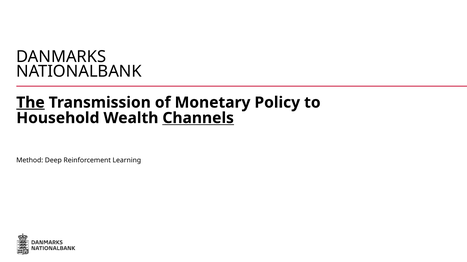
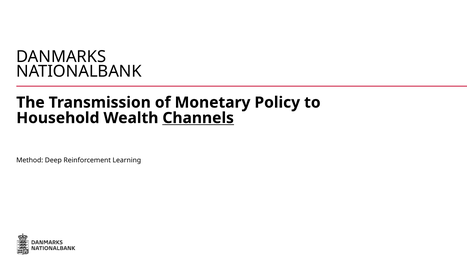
The underline: present -> none (30, 103)
